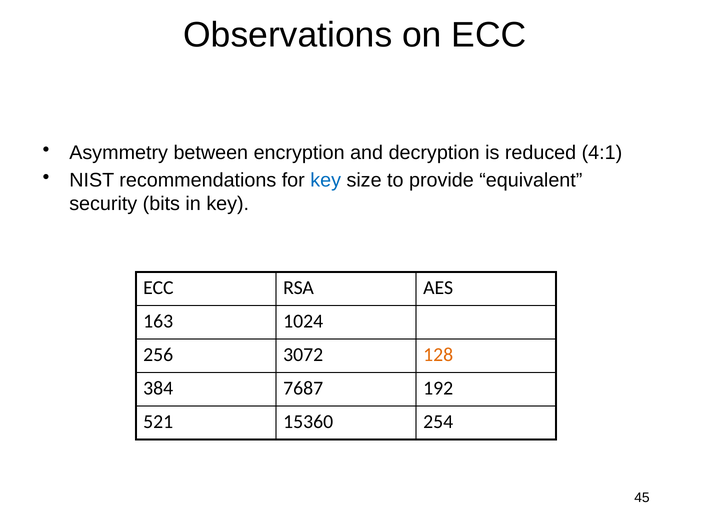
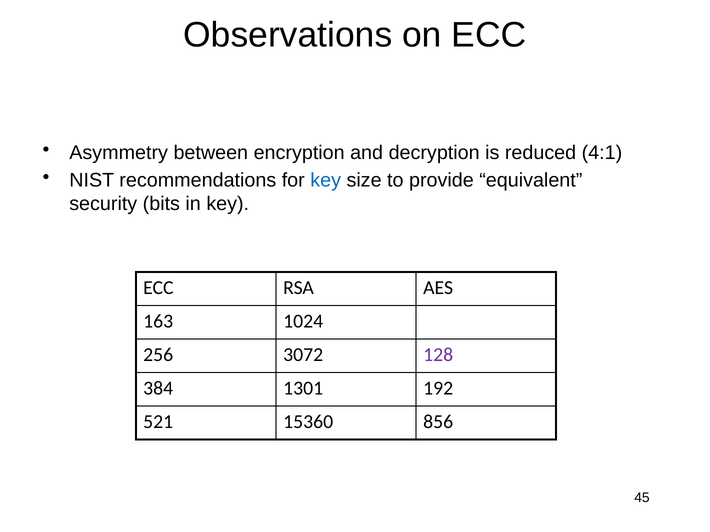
128 colour: orange -> purple (438, 355)
7687: 7687 -> 1301 (303, 389)
254: 254 -> 856 (438, 422)
